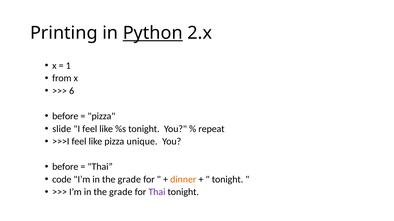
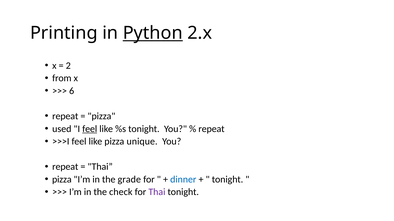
1: 1 -> 2 (68, 66)
before: before -> repeat (65, 116)
slide: slide -> used (62, 129)
feel underline: none -> present (90, 129)
before: before -> repeat (65, 167)
code: code -> pizza (62, 180)
dinner colour: orange -> blue (183, 180)
grade: grade -> check (121, 193)
